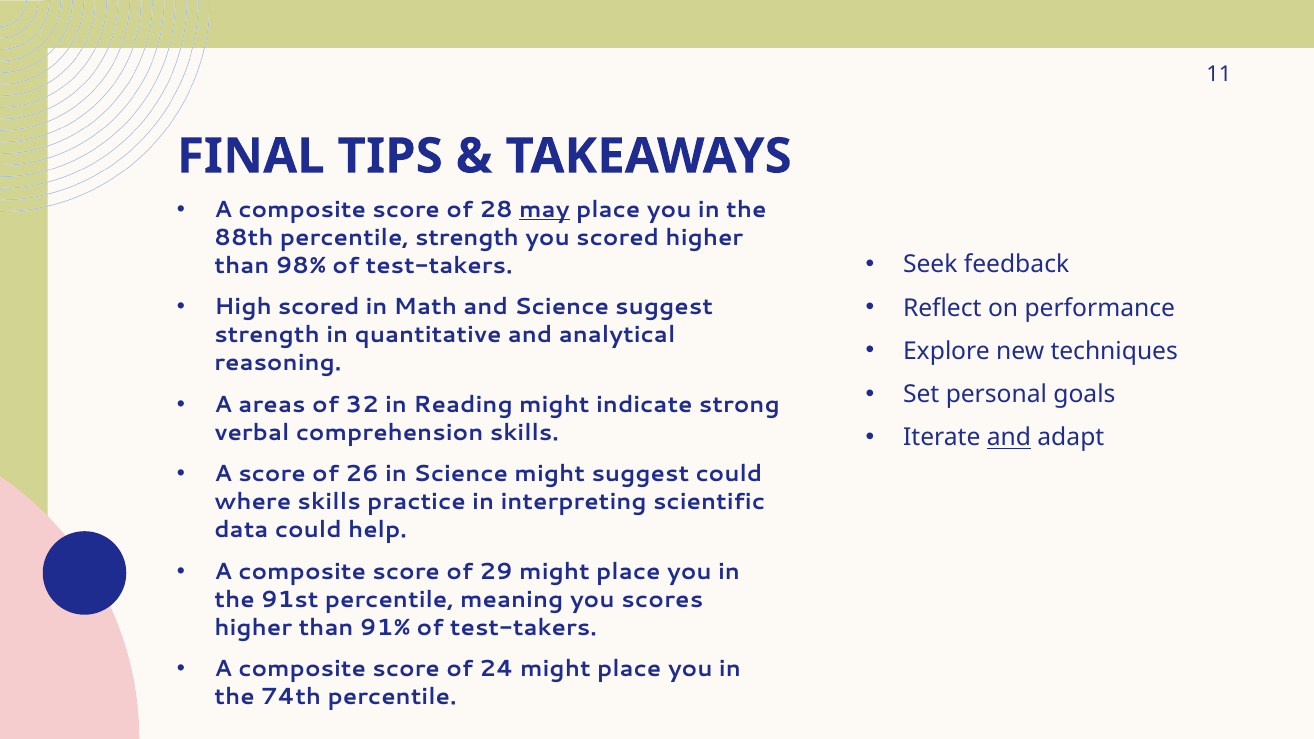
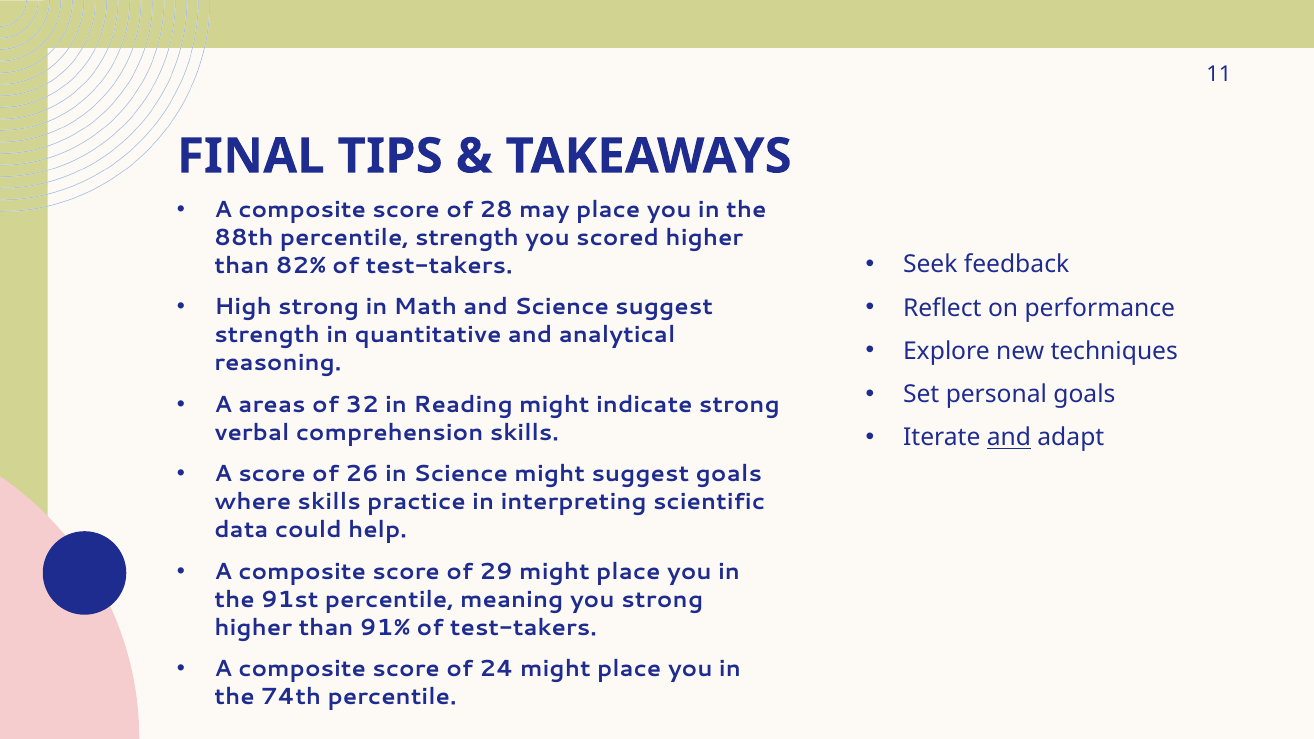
may underline: present -> none (544, 210)
98%: 98% -> 82% (301, 266)
High scored: scored -> strong (319, 307)
suggest could: could -> goals (729, 474)
you scores: scores -> strong (662, 600)
